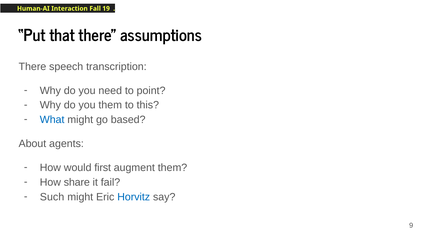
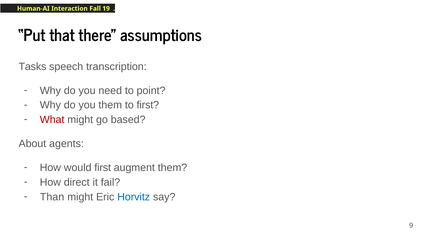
There: There -> Tasks (33, 67)
to this: this -> first (148, 105)
What colour: blue -> red (52, 120)
share: share -> direct (77, 182)
Such: Such -> Than (52, 197)
